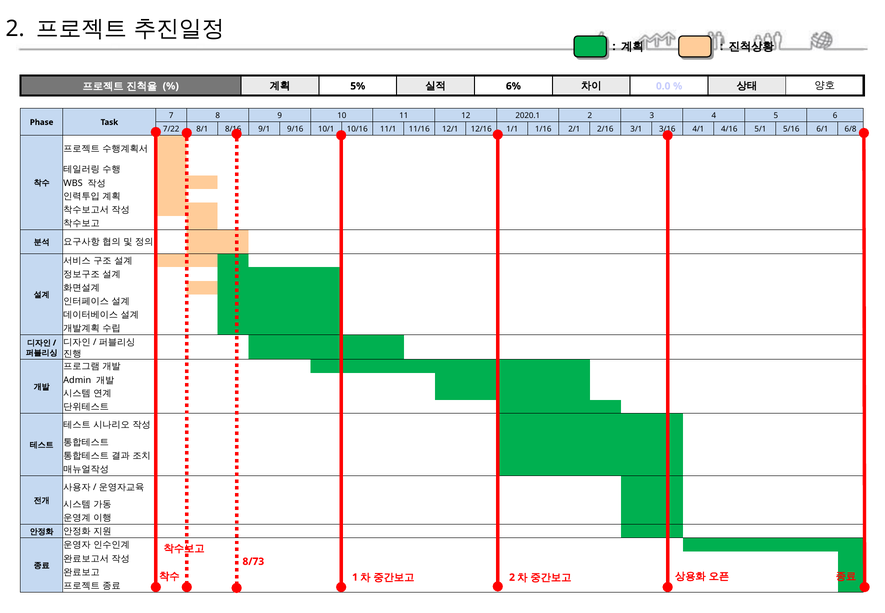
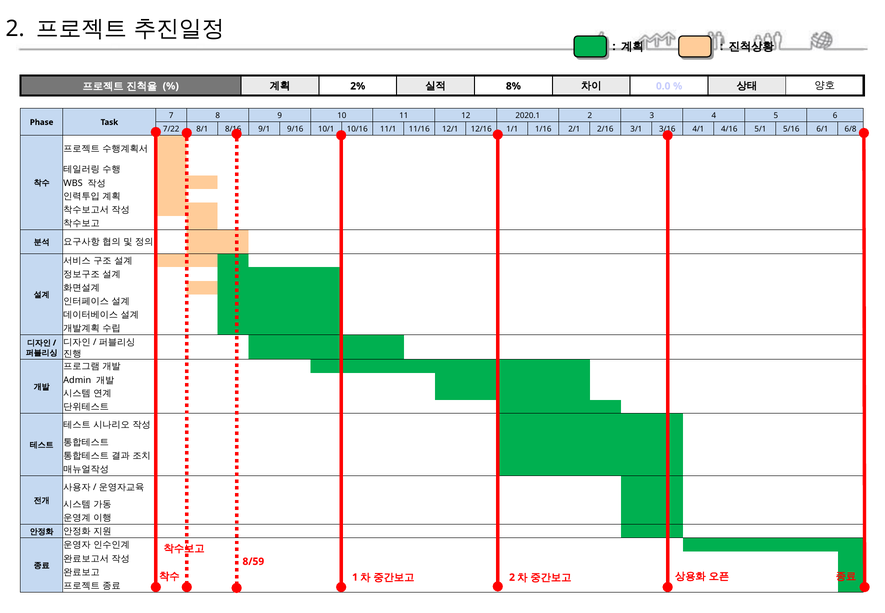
5%: 5% -> 2% (358, 86)
6%: 6% -> 8% (513, 86)
8/73: 8/73 -> 8/59 (253, 561)
